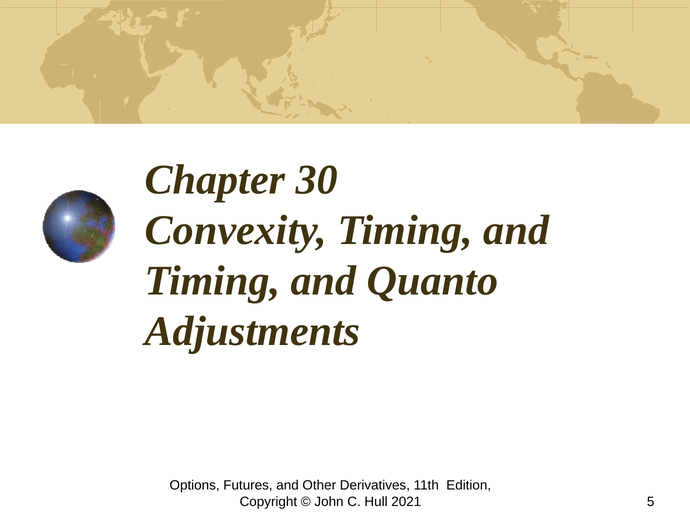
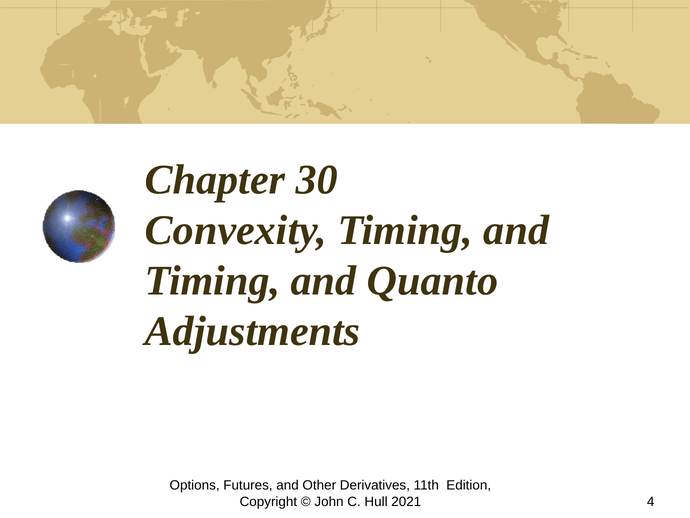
5: 5 -> 4 (651, 501)
